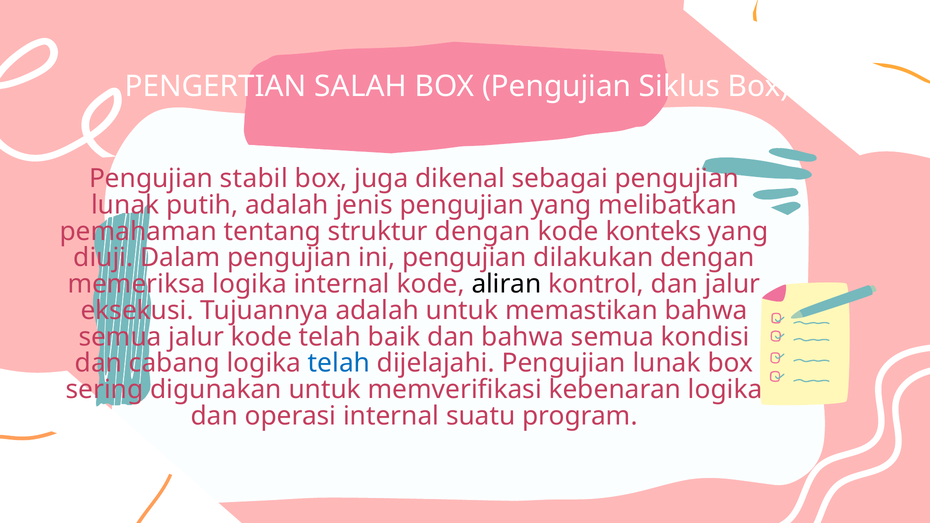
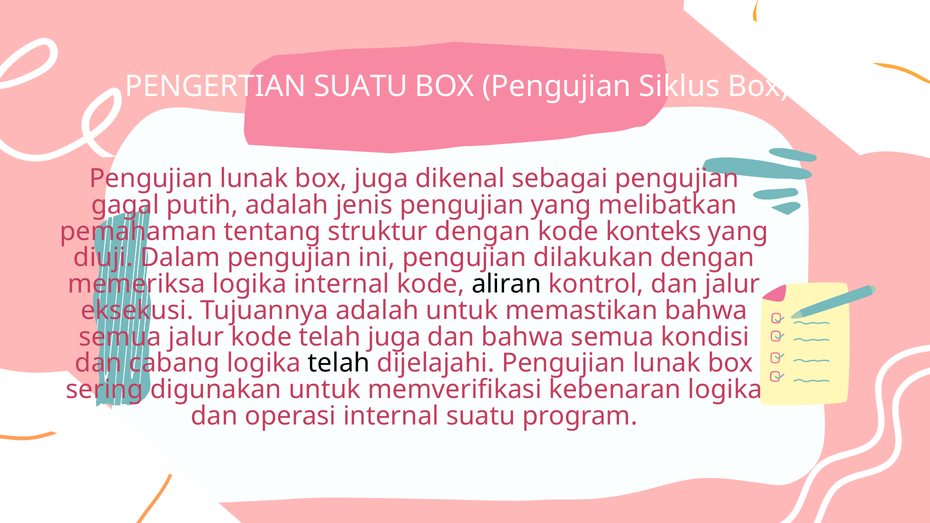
PENGERTIAN SALAH: SALAH -> SUATU (361, 86)
stabil: stabil -> lunak (254, 179)
lunak: lunak -> gagal (125, 205)
telah baik: baik -> juga (394, 337)
telah colour: blue -> black (339, 363)
